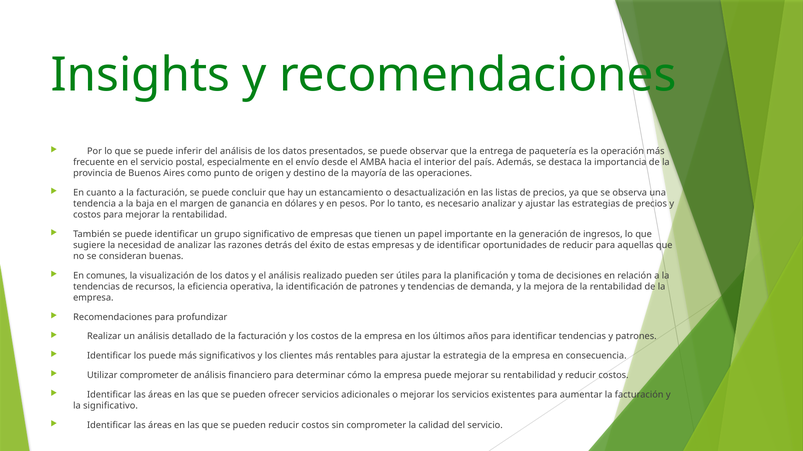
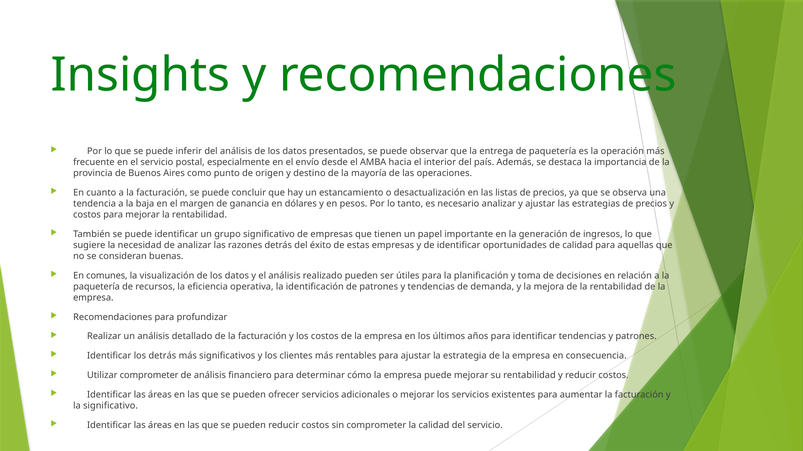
de reducir: reducir -> calidad (578, 246)
tendencias: tendencias -> paquetería (97, 287)
los puede: puede -> detrás (162, 356)
